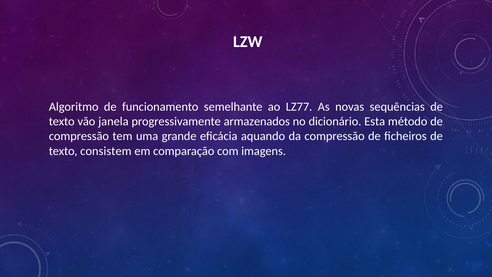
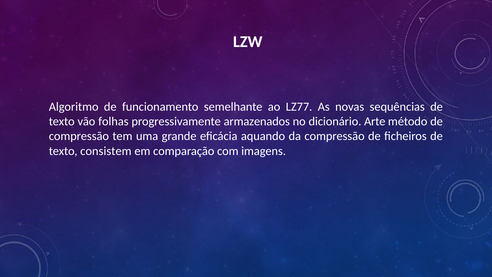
janela: janela -> folhas (113, 121)
Esta: Esta -> Arte (375, 121)
